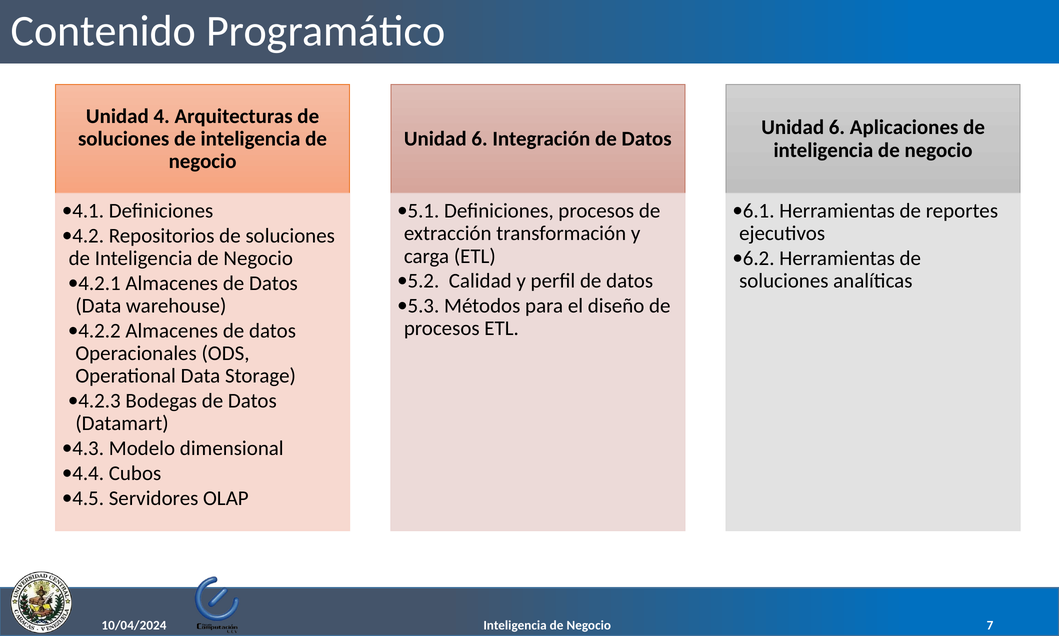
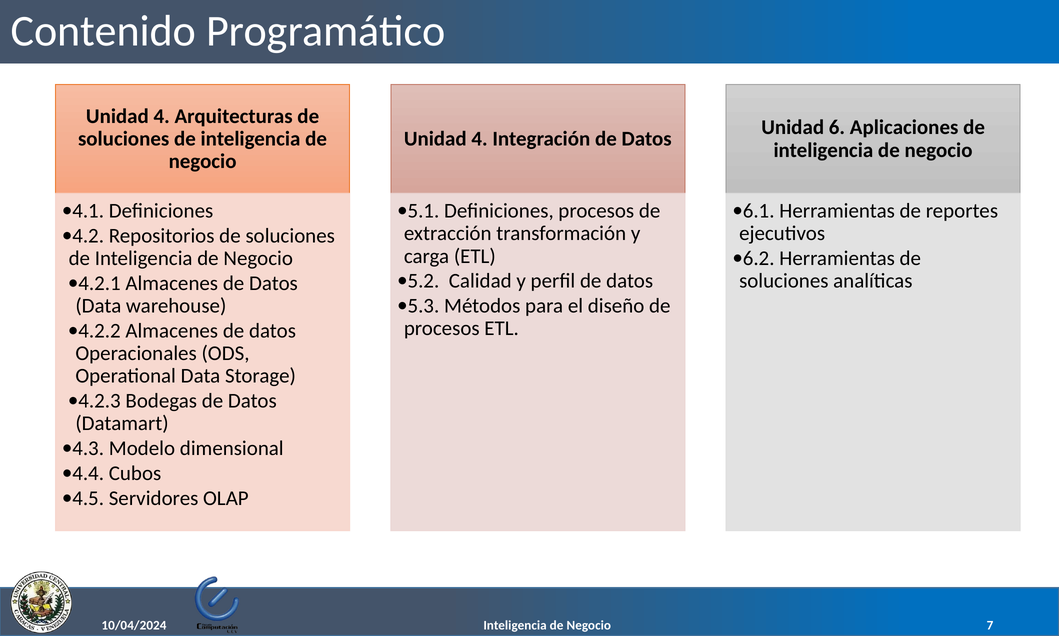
6: 6 -> 4 (480, 139)
